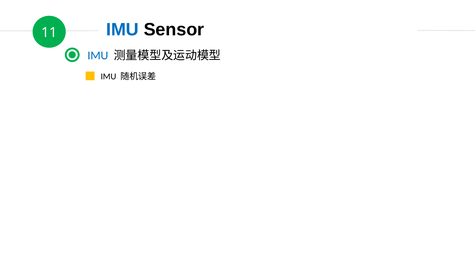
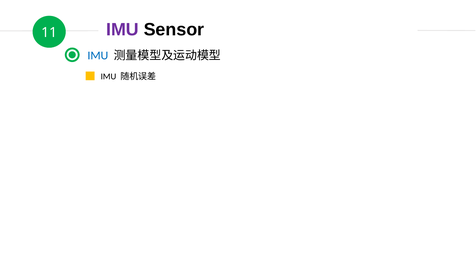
IMU colour: blue -> purple (122, 29)
